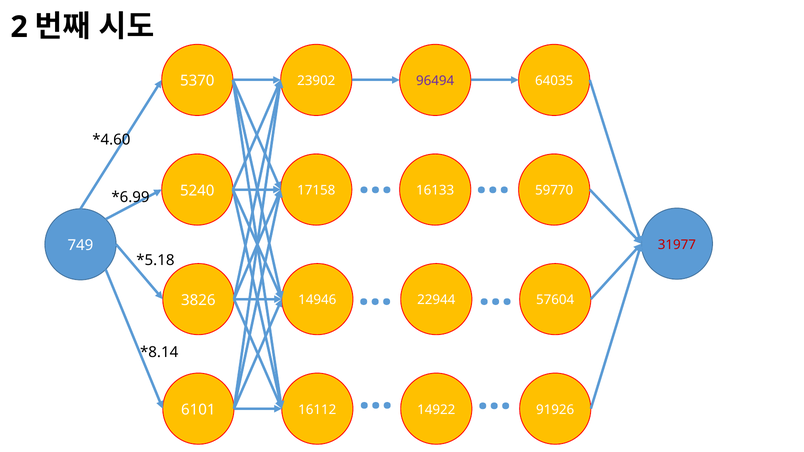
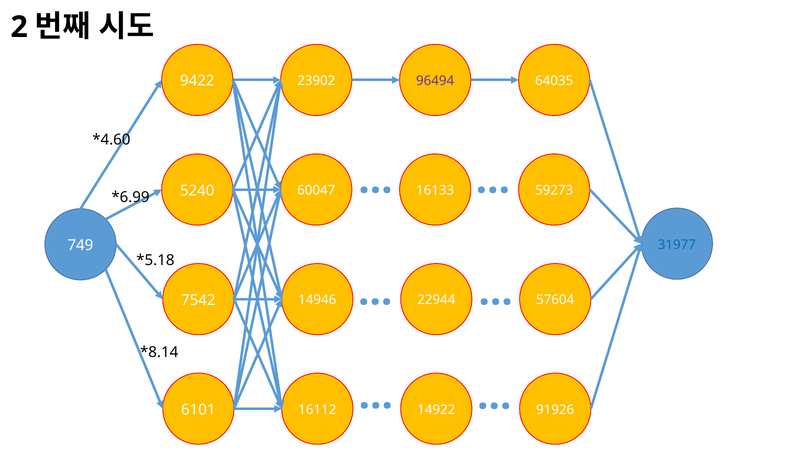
5370: 5370 -> 9422 (197, 81)
17158: 17158 -> 60047 (316, 191)
59770: 59770 -> 59273 (554, 191)
31977 colour: red -> blue (677, 245)
3826: 3826 -> 7542 (198, 300)
